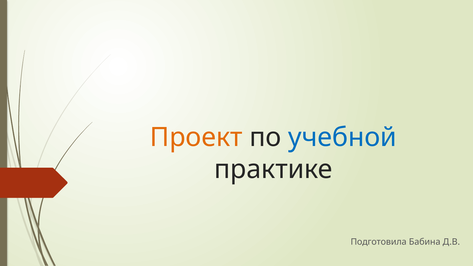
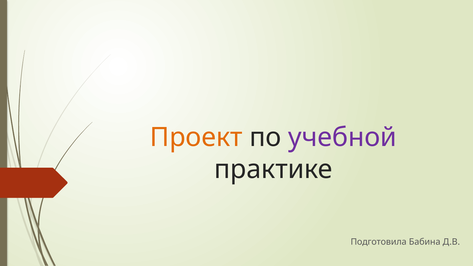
учебной colour: blue -> purple (342, 138)
